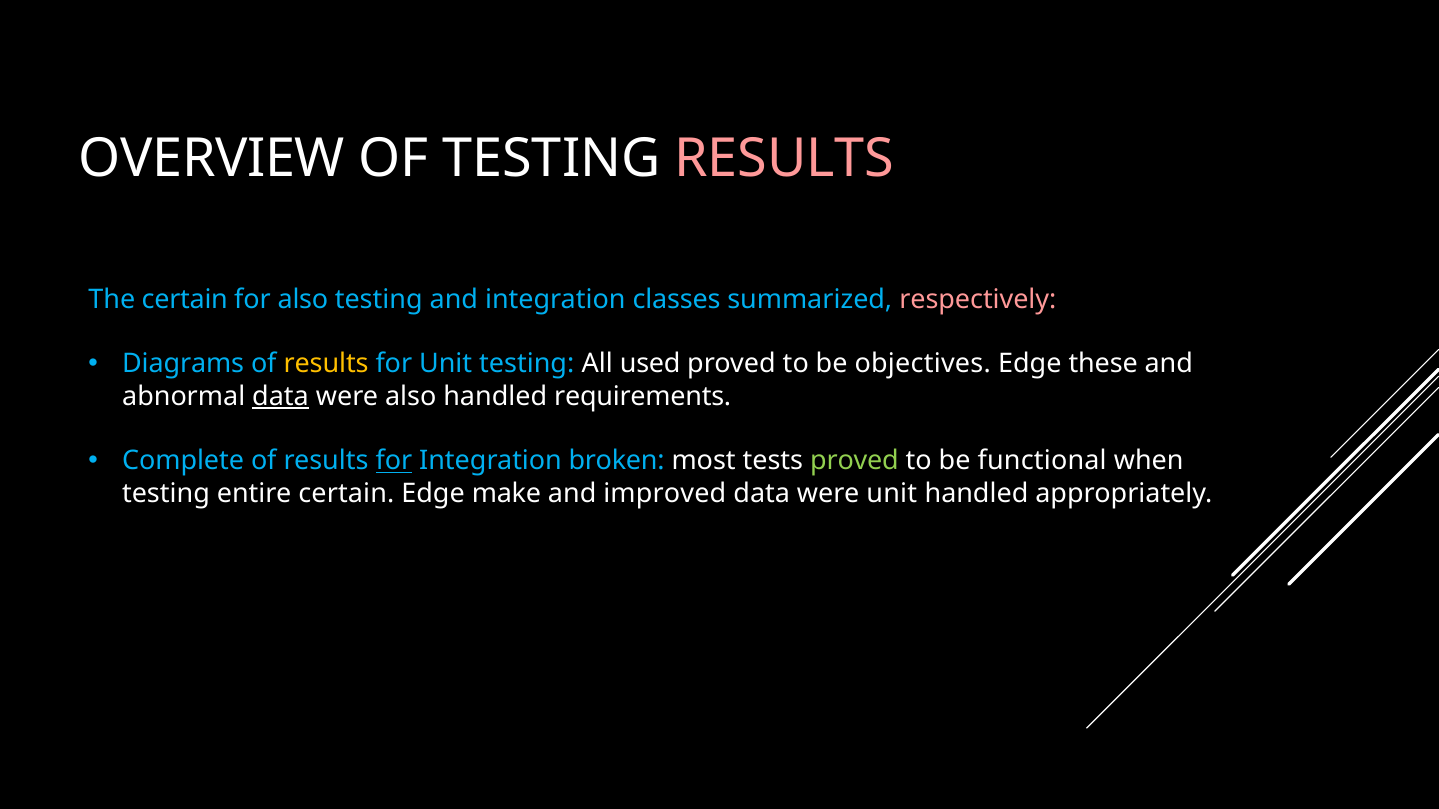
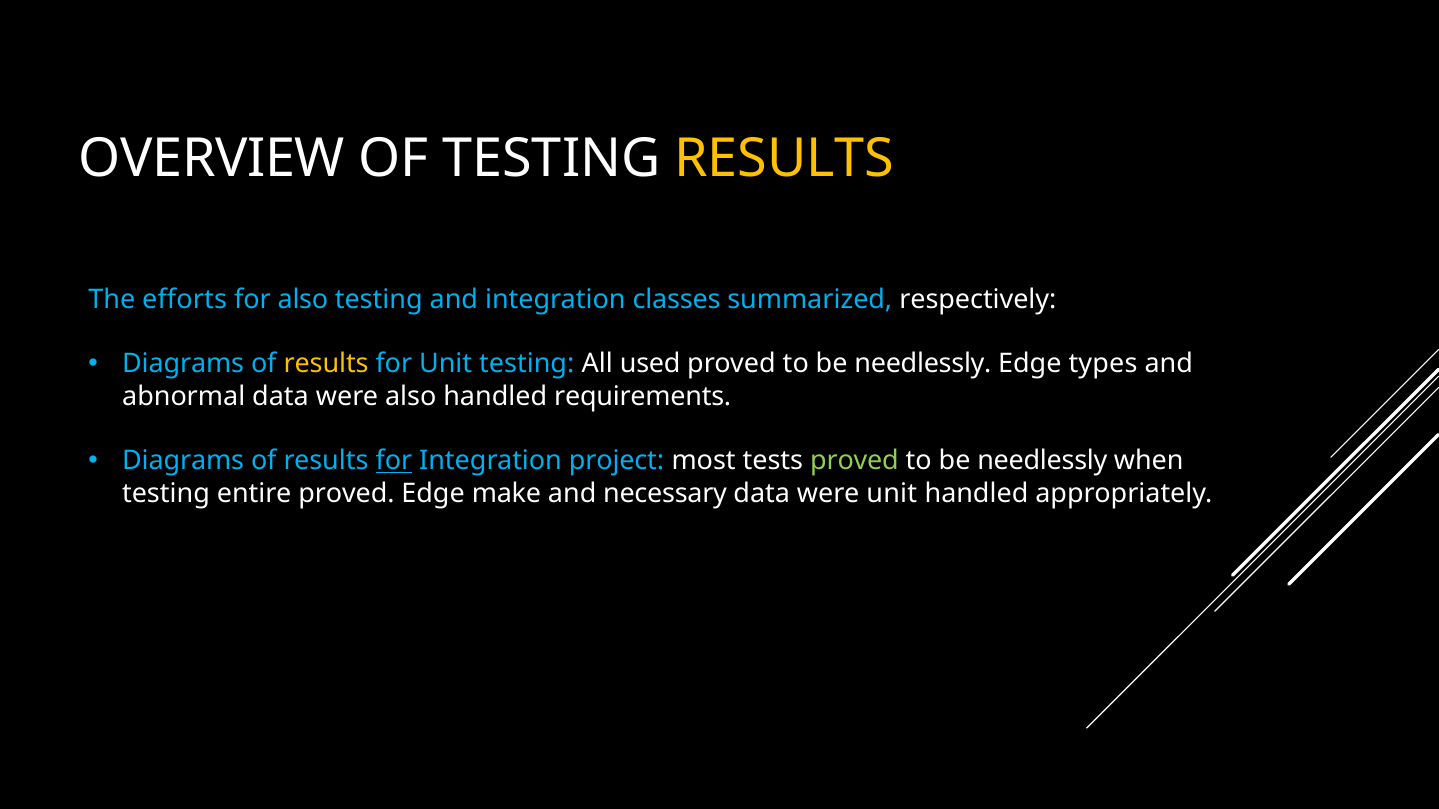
RESULTS colour: pink -> yellow (784, 159)
The certain: certain -> efforts (185, 299)
respectively colour: pink -> white (978, 299)
objectives: objectives -> needlessly (923, 364)
these: these -> types (1103, 364)
data underline: present -> none (281, 397)
Complete: Complete -> Diagrams (183, 461)
broken: broken -> project (616, 461)
functional: functional -> needlessly (1042, 461)
entire certain: certain -> proved (346, 494)
improved: improved -> necessary (665, 494)
